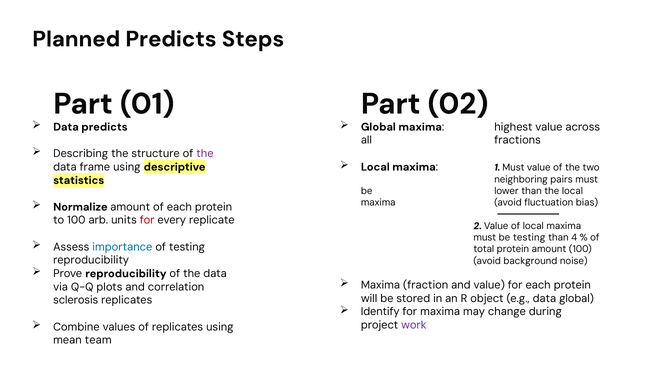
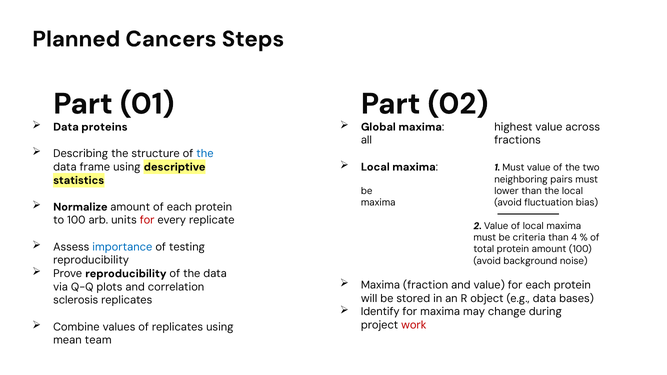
Planned Predicts: Predicts -> Cancers (171, 39)
Data predicts: predicts -> proteins (104, 127)
the colour: purple -> blue (205, 154)
be testing: testing -> criteria (529, 238)
data global: global -> bases (576, 299)
work colour: purple -> red (414, 325)
